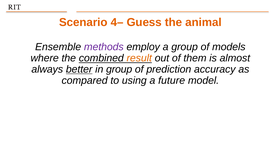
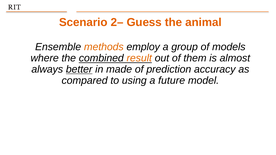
4–: 4– -> 2– (117, 22)
methods colour: purple -> orange (104, 47)
in group: group -> made (119, 69)
